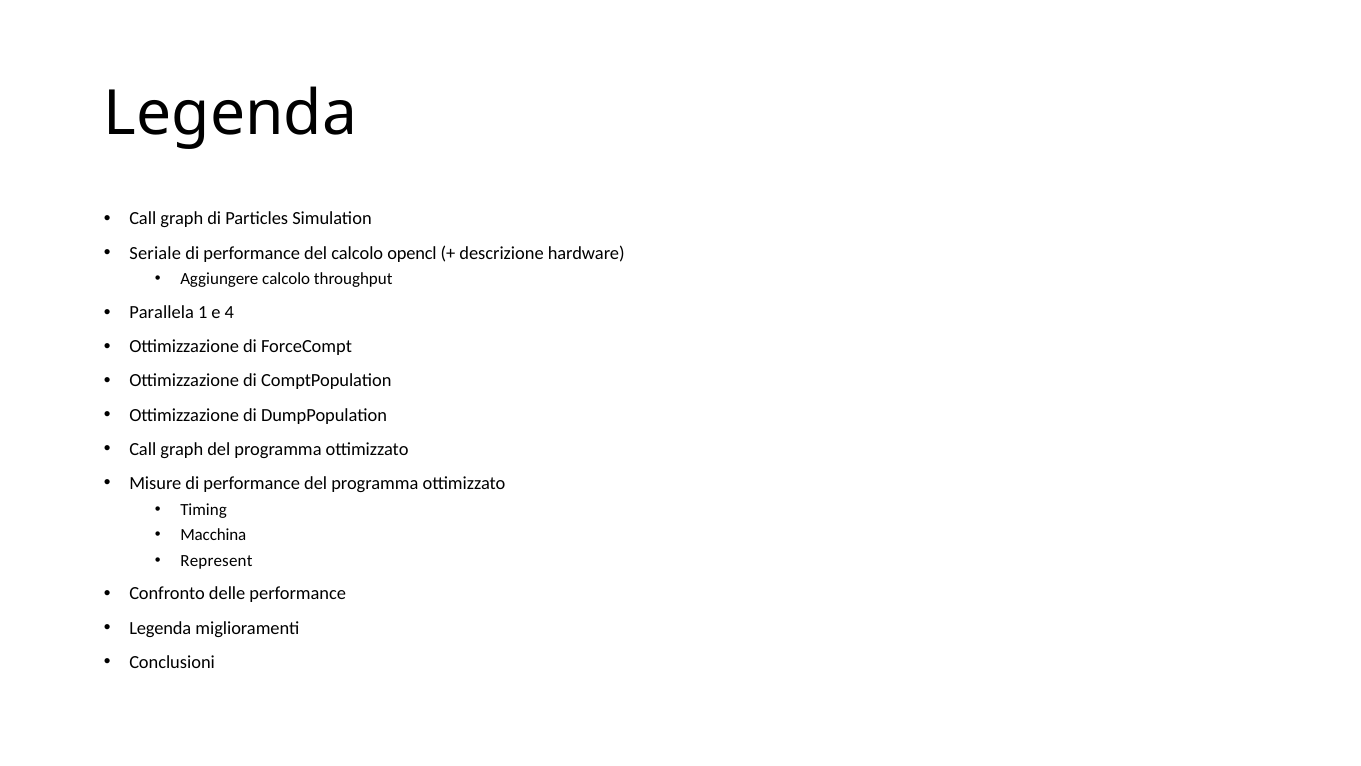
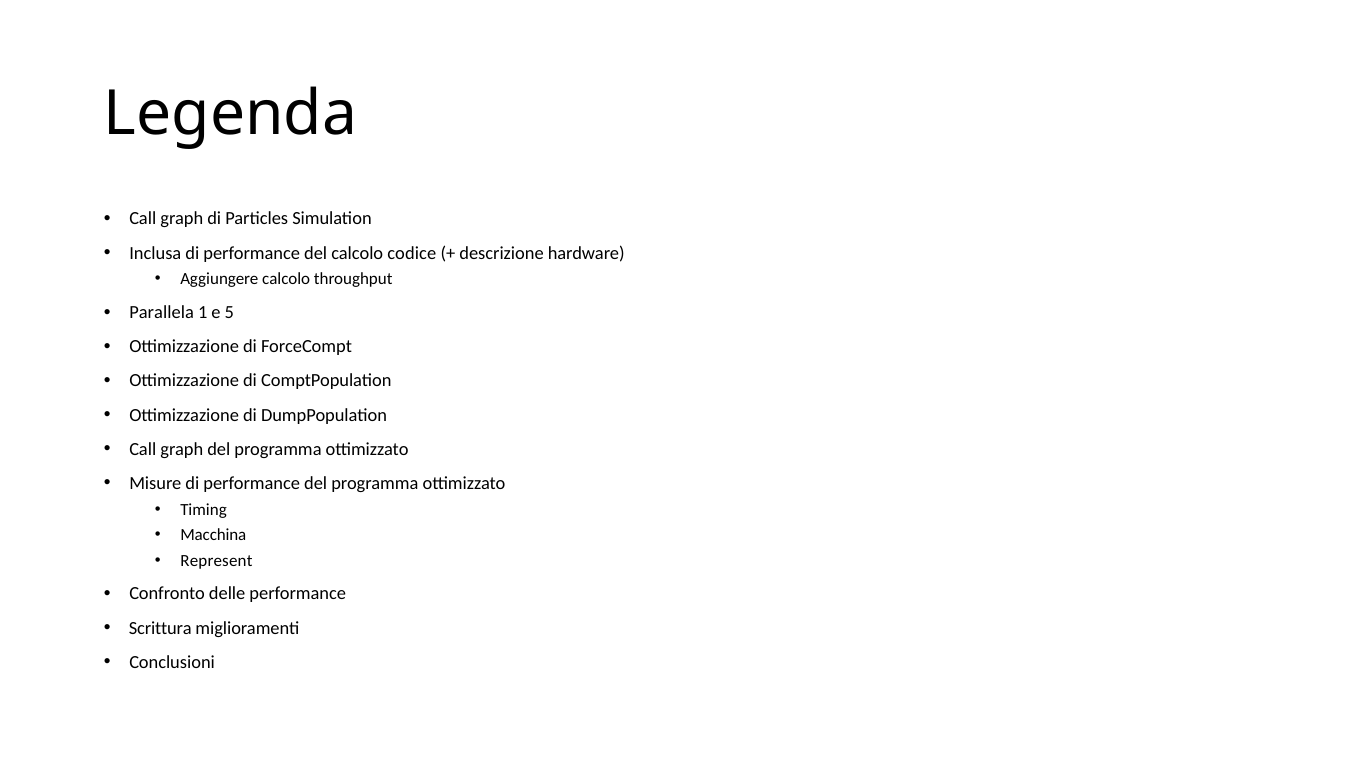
Seriale: Seriale -> Inclusa (155, 253)
opencl: opencl -> codice (412, 253)
4: 4 -> 5 (229, 312)
Legenda: Legenda -> Scrittura (160, 628)
